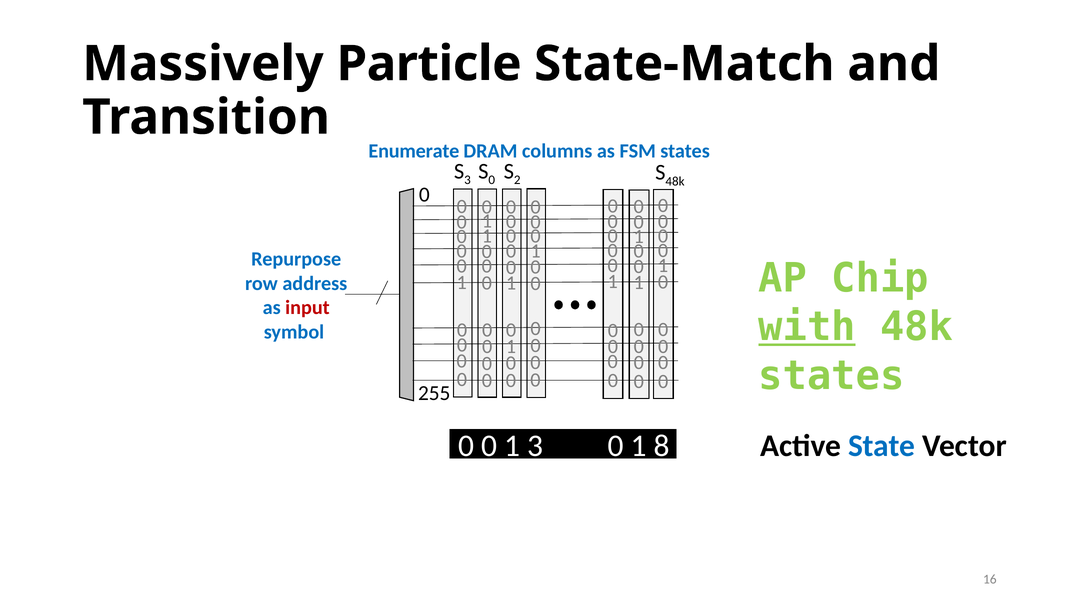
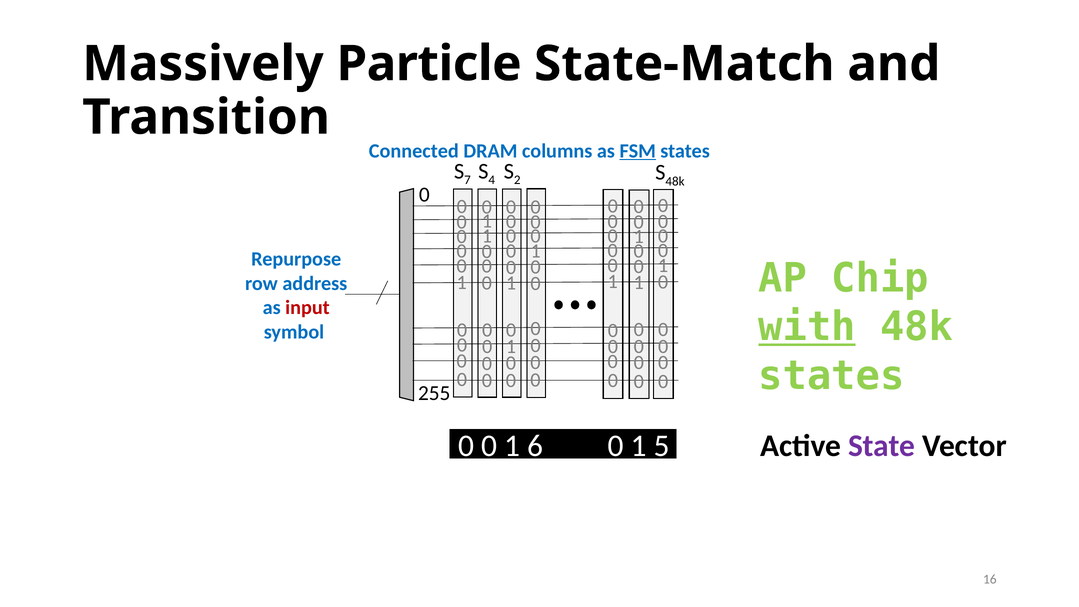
Enumerate: Enumerate -> Connected (414, 151)
FSM underline: none -> present (638, 151)
3: 3 -> 7 (468, 180)
0: 0 -> 4 (492, 180)
State colour: blue -> purple (882, 446)
1 3: 3 -> 6 (535, 446)
8: 8 -> 5 (662, 446)
